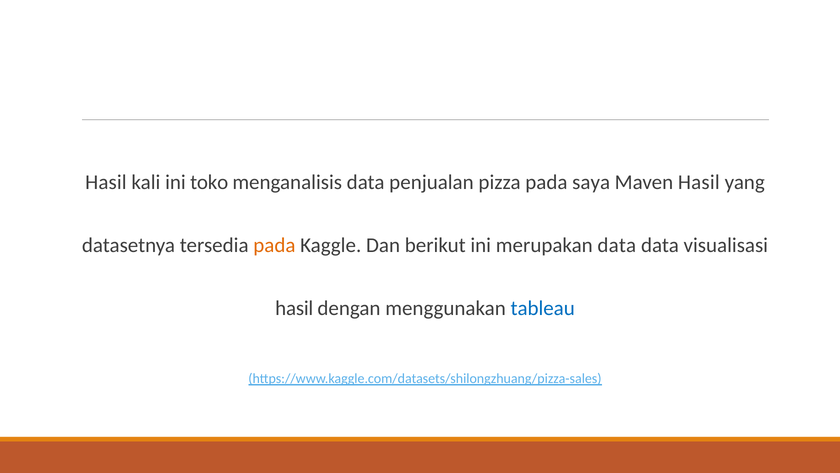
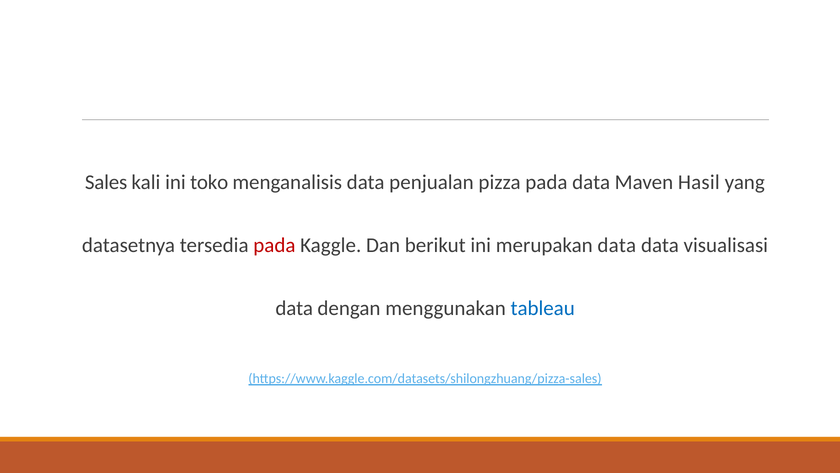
Hasil: Hasil -> Sales (106, 182)
pada saya: saya -> data (591, 182)
pada colour: orange -> red (274, 245)
hasil: hasil -> data (294, 308)
